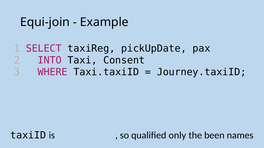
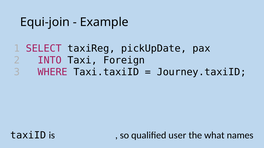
Consent: Consent -> Foreign (124, 60)
only: only -> user (177, 136)
been: been -> what (214, 136)
